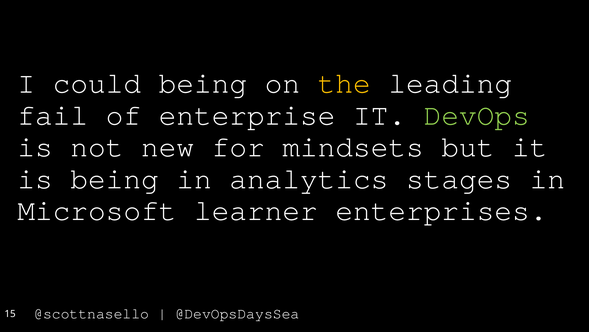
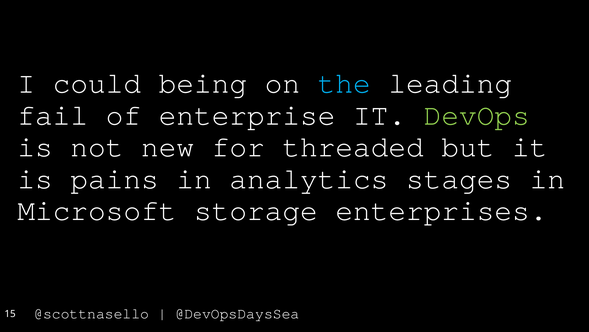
the colour: yellow -> light blue (344, 83)
mindsets: mindsets -> threaded (353, 147)
is being: being -> pains (115, 178)
learner: learner -> storage (256, 210)
